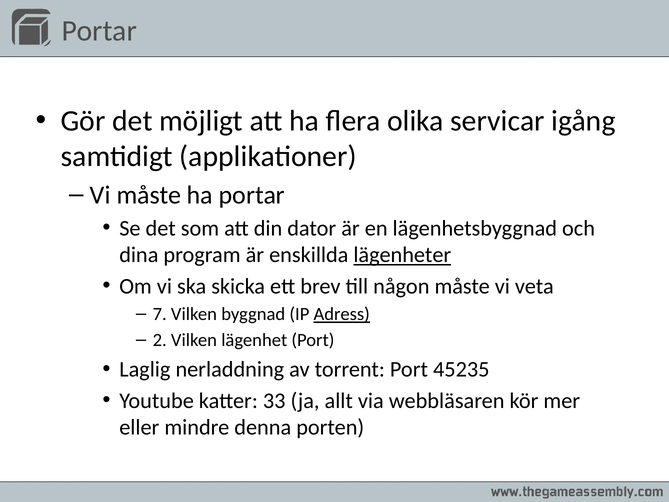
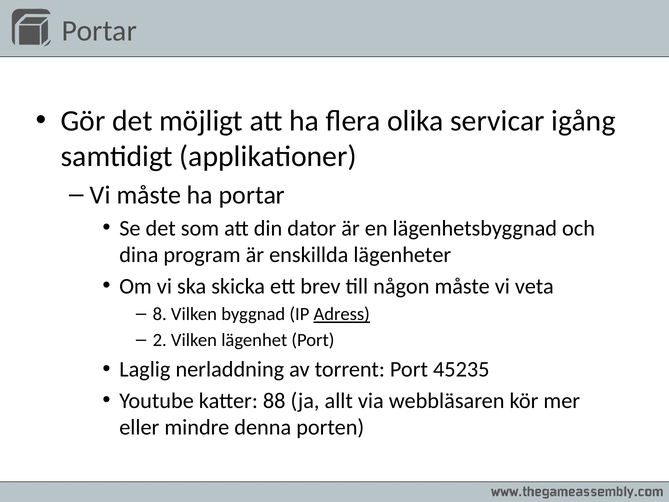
lägenheter underline: present -> none (402, 255)
7: 7 -> 8 (160, 314)
33: 33 -> 88 (274, 401)
